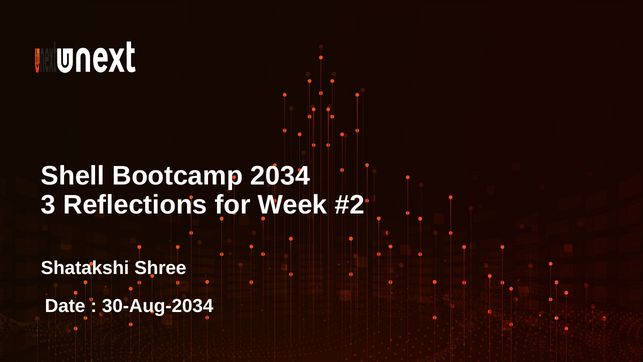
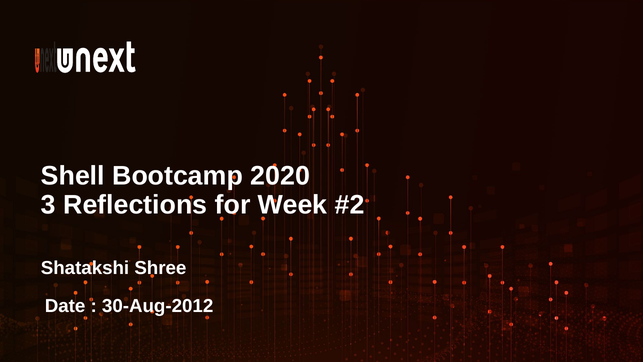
2034: 2034 -> 2020 (280, 176)
30-Aug-2034: 30-Aug-2034 -> 30-Aug-2012 (158, 306)
